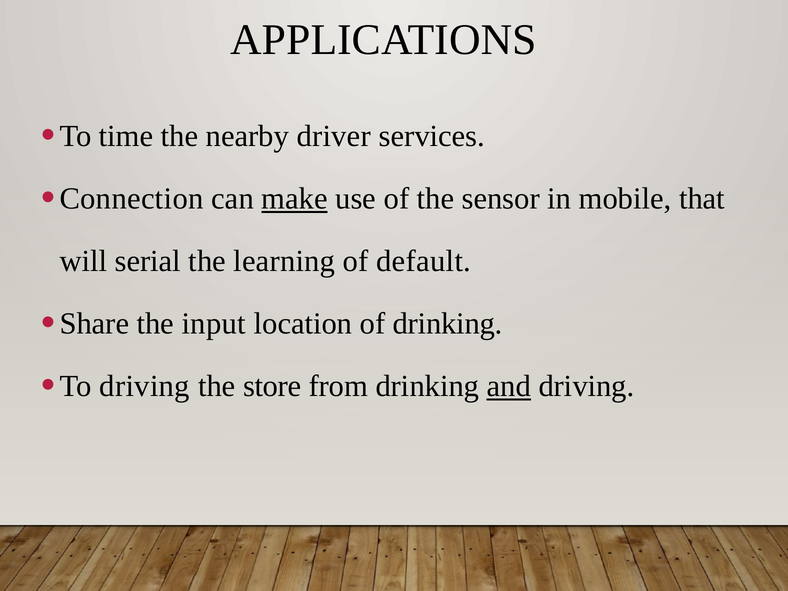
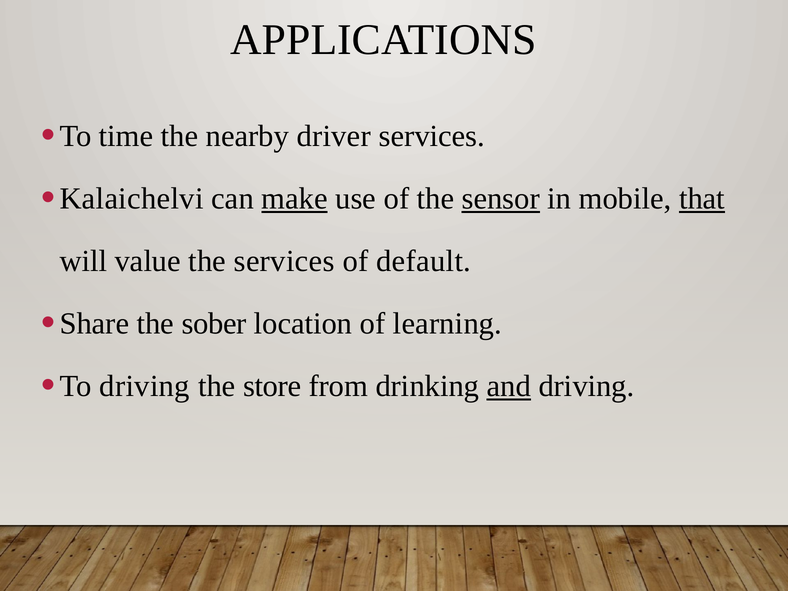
Connection: Connection -> Kalaichelvi (132, 199)
sensor underline: none -> present (501, 199)
that underline: none -> present (702, 199)
serial: serial -> value (148, 261)
the learning: learning -> services (284, 261)
input: input -> sober (214, 324)
of drinking: drinking -> learning (448, 324)
